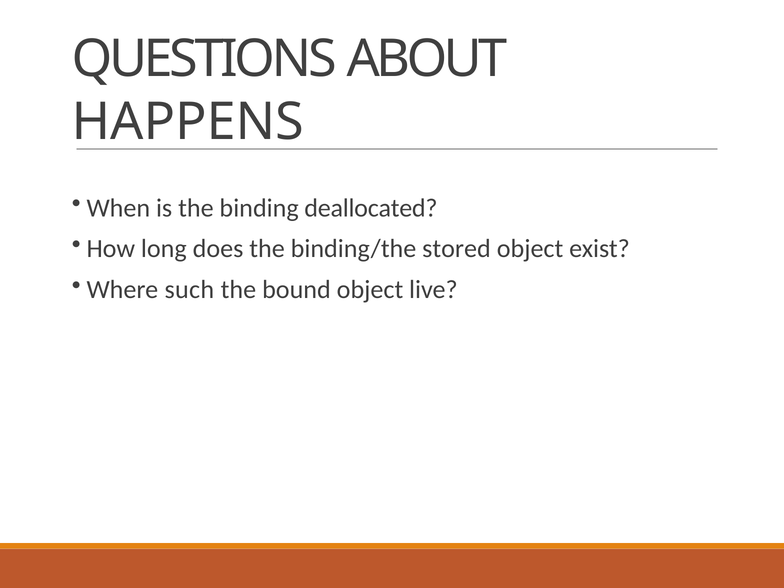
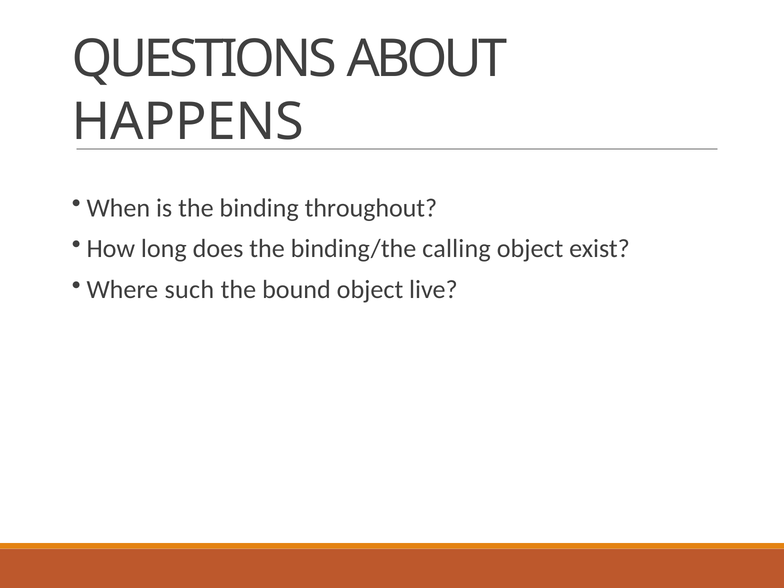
deallocated: deallocated -> throughout (371, 208)
stored: stored -> calling (456, 249)
